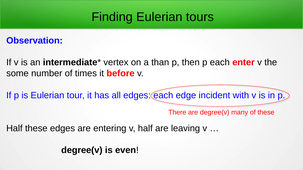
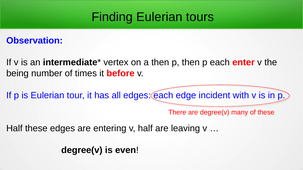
a than: than -> then (160, 63)
some: some -> being (17, 74)
